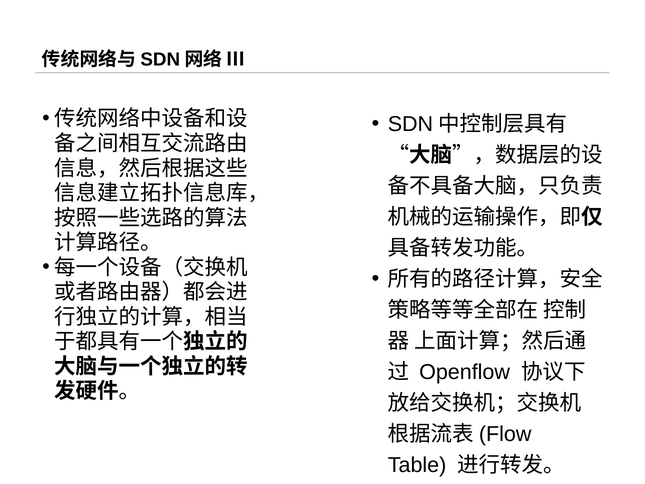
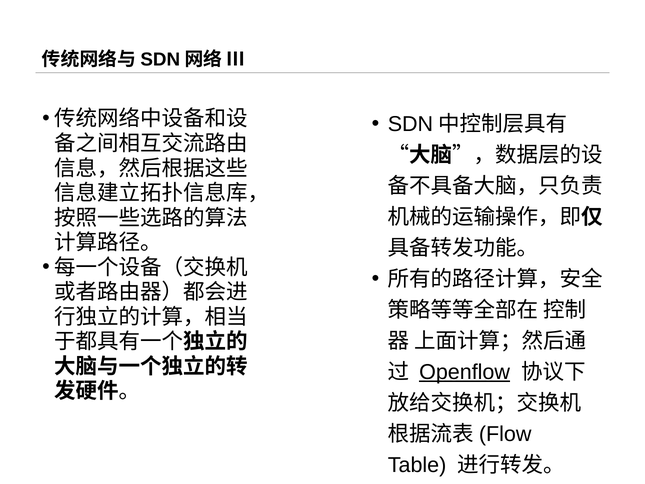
Openflow underline: none -> present (465, 372)
